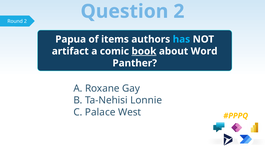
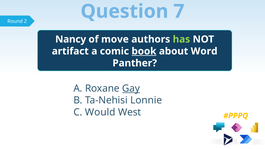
Question 2: 2 -> 7 (179, 11)
Papua: Papua -> Nancy (71, 39)
items: items -> move (115, 39)
has colour: light blue -> light green (181, 39)
Gay underline: none -> present (131, 88)
Palace: Palace -> Would (100, 112)
